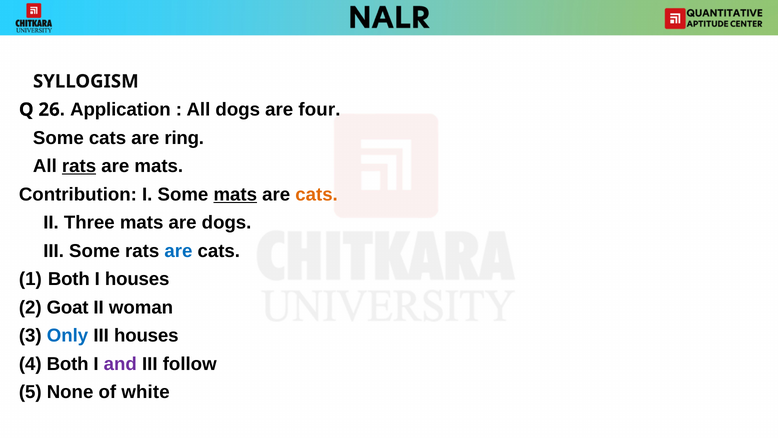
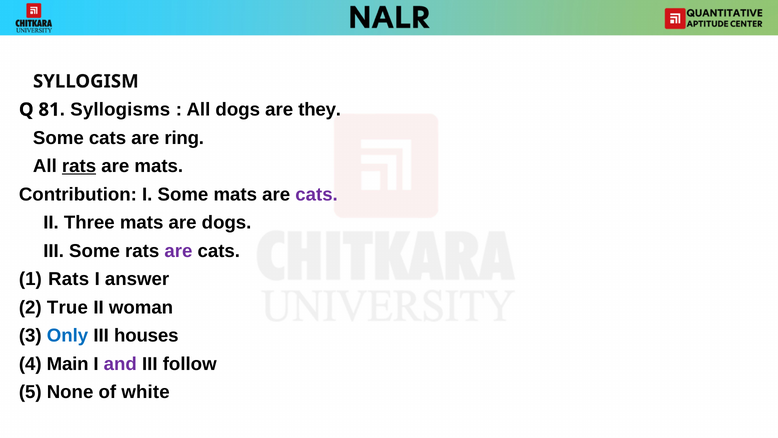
26: 26 -> 81 (49, 110)
Application: Application -> Syllogisms (120, 110)
four: four -> they (320, 110)
mats underline: present -> none (235, 194)
cats colour: orange -> purple (317, 194)
are colour: blue -> purple (178, 251)
Both: Both -> Rats (69, 279)
I houses: houses -> answer (137, 279)
Goat: Goat -> True (67, 307)
4 Both: Both -> Main (68, 364)
